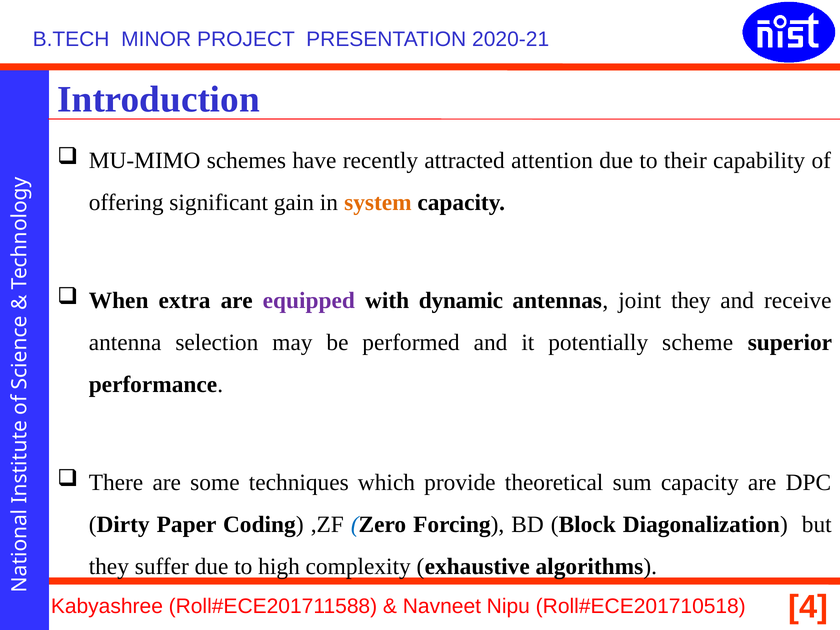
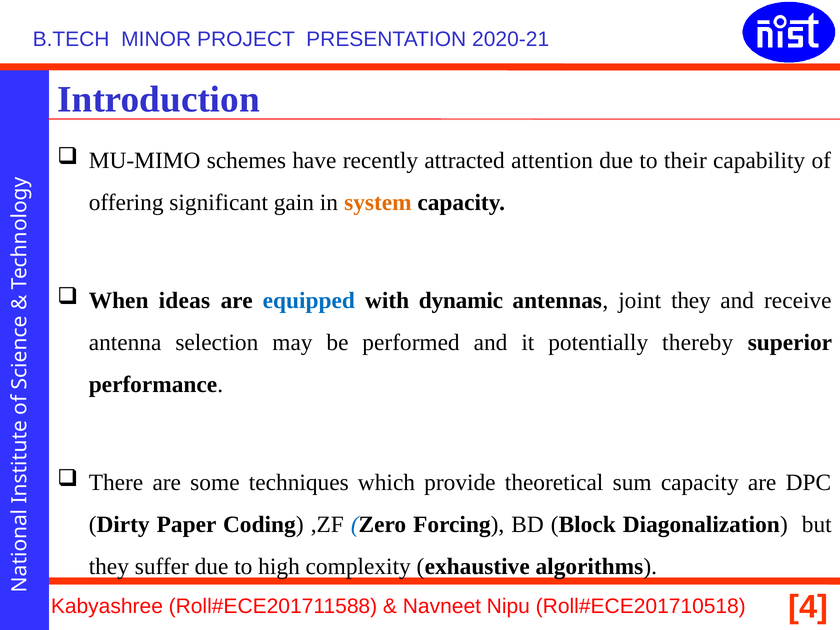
extra: extra -> ideas (184, 300)
equipped colour: purple -> blue (309, 300)
scheme: scheme -> thereby (698, 342)
